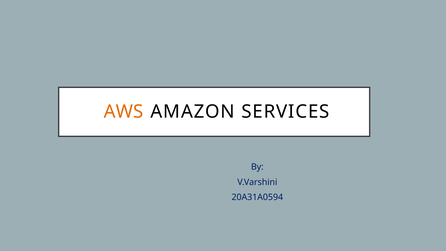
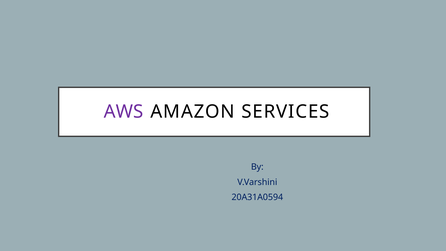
AWS colour: orange -> purple (124, 112)
